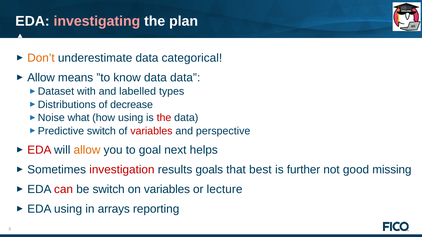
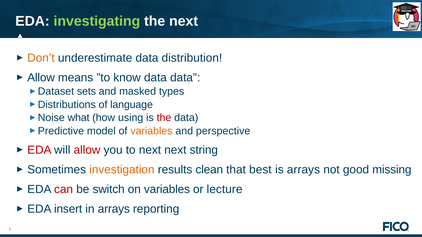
investigating colour: pink -> light green (97, 21)
the plan: plan -> next (184, 21)
categorical: categorical -> distribution (192, 58)
with: with -> sets (86, 92)
labelled: labelled -> masked (138, 92)
decrease: decrease -> language (132, 105)
switch: switch -> model (101, 131)
variables colour: red -> orange (151, 131)
allow colour: orange -> red (87, 150)
to goal: goal -> next (150, 150)
helps: helps -> string (204, 150)
investigation colour: red -> orange (122, 170)
goals: goals -> clean (209, 170)
is further: further -> arrays (303, 170)
EDA using: using -> insert (68, 209)
